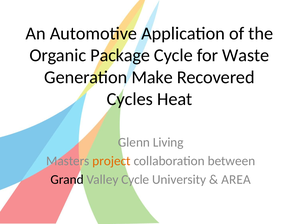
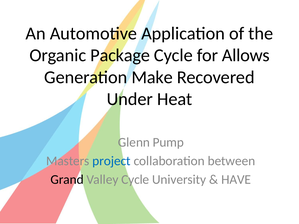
Waste: Waste -> Allows (246, 55)
Cycles: Cycles -> Under (130, 99)
Living: Living -> Pump (168, 142)
project colour: orange -> blue (112, 161)
AREA: AREA -> HAVE (236, 180)
